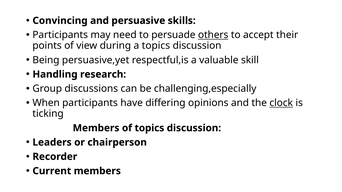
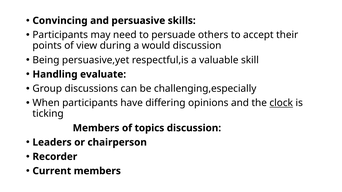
others underline: present -> none (213, 35)
a topics: topics -> would (156, 46)
research: research -> evaluate (103, 74)
